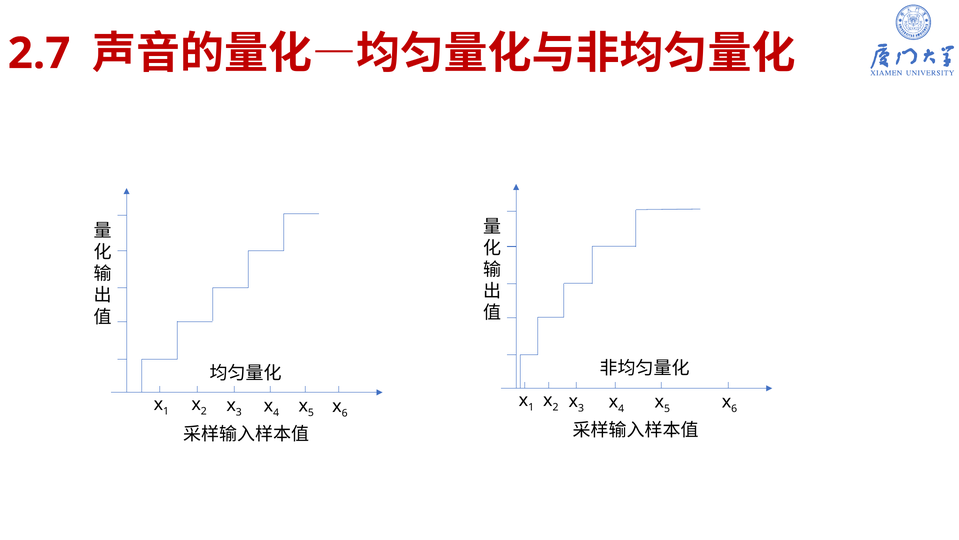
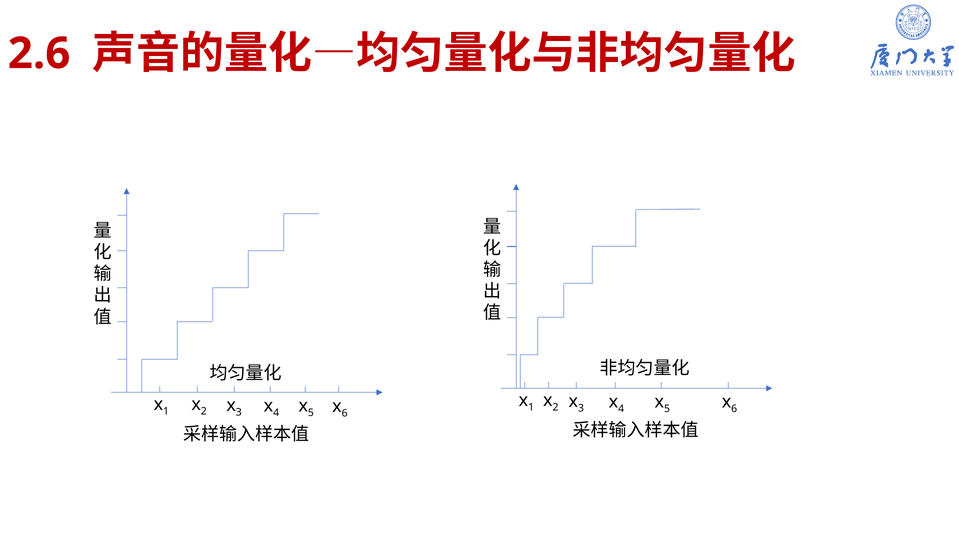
2.7: 2.7 -> 2.6 (39, 54)
